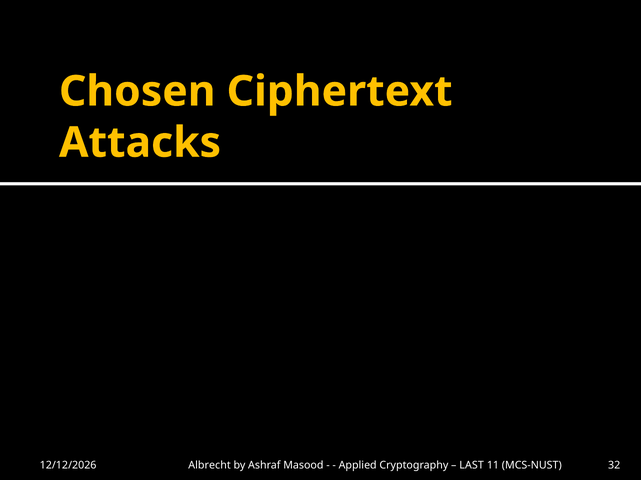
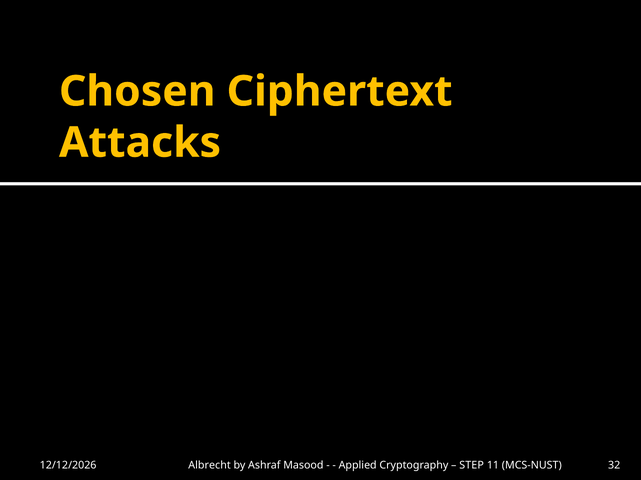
LAST: LAST -> STEP (472, 466)
